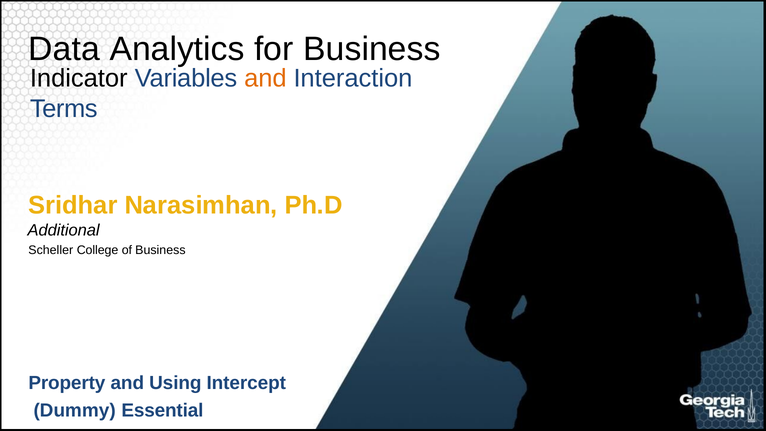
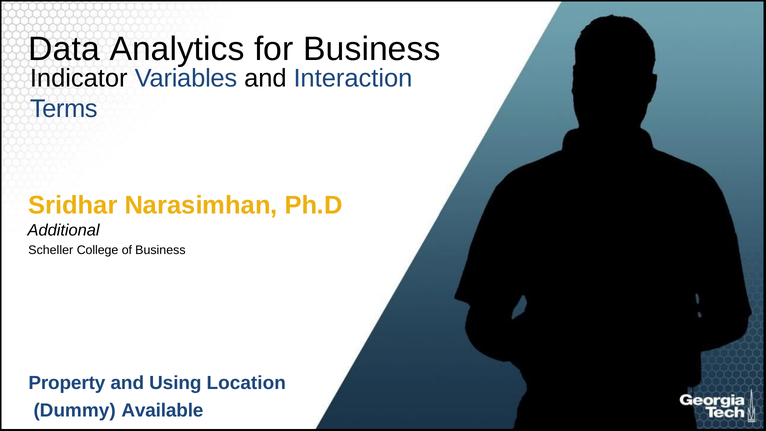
and colour: orange -> black (265, 78)
Intercept: Intercept -> Location (246, 383)
Essential: Essential -> Available (162, 410)
